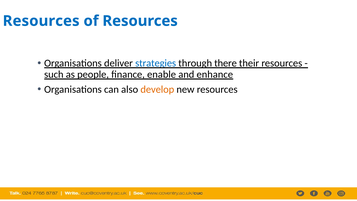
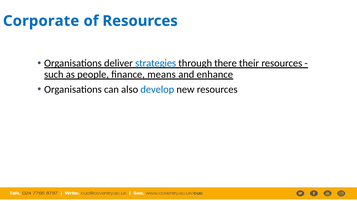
Resources: Resources -> Corporate (41, 21)
enable: enable -> means (162, 74)
develop colour: orange -> blue (157, 89)
